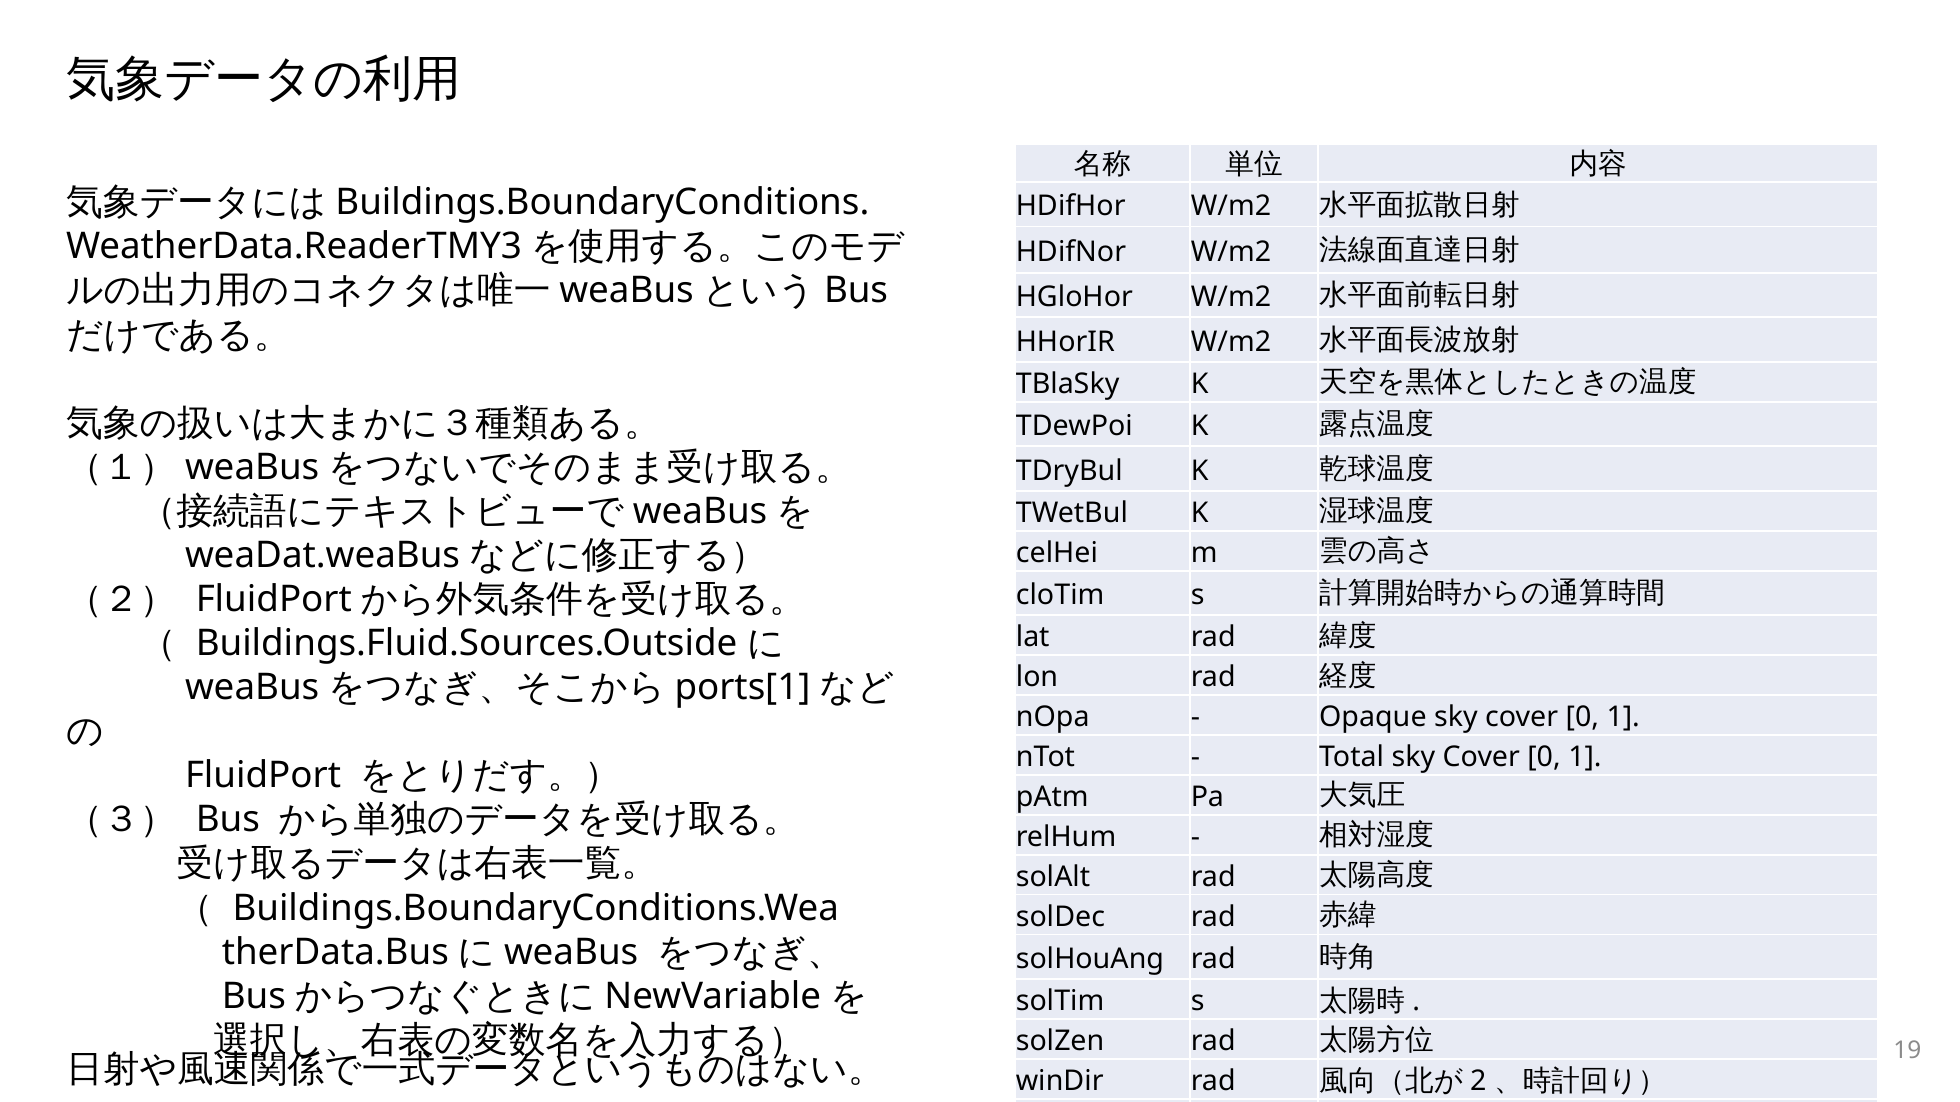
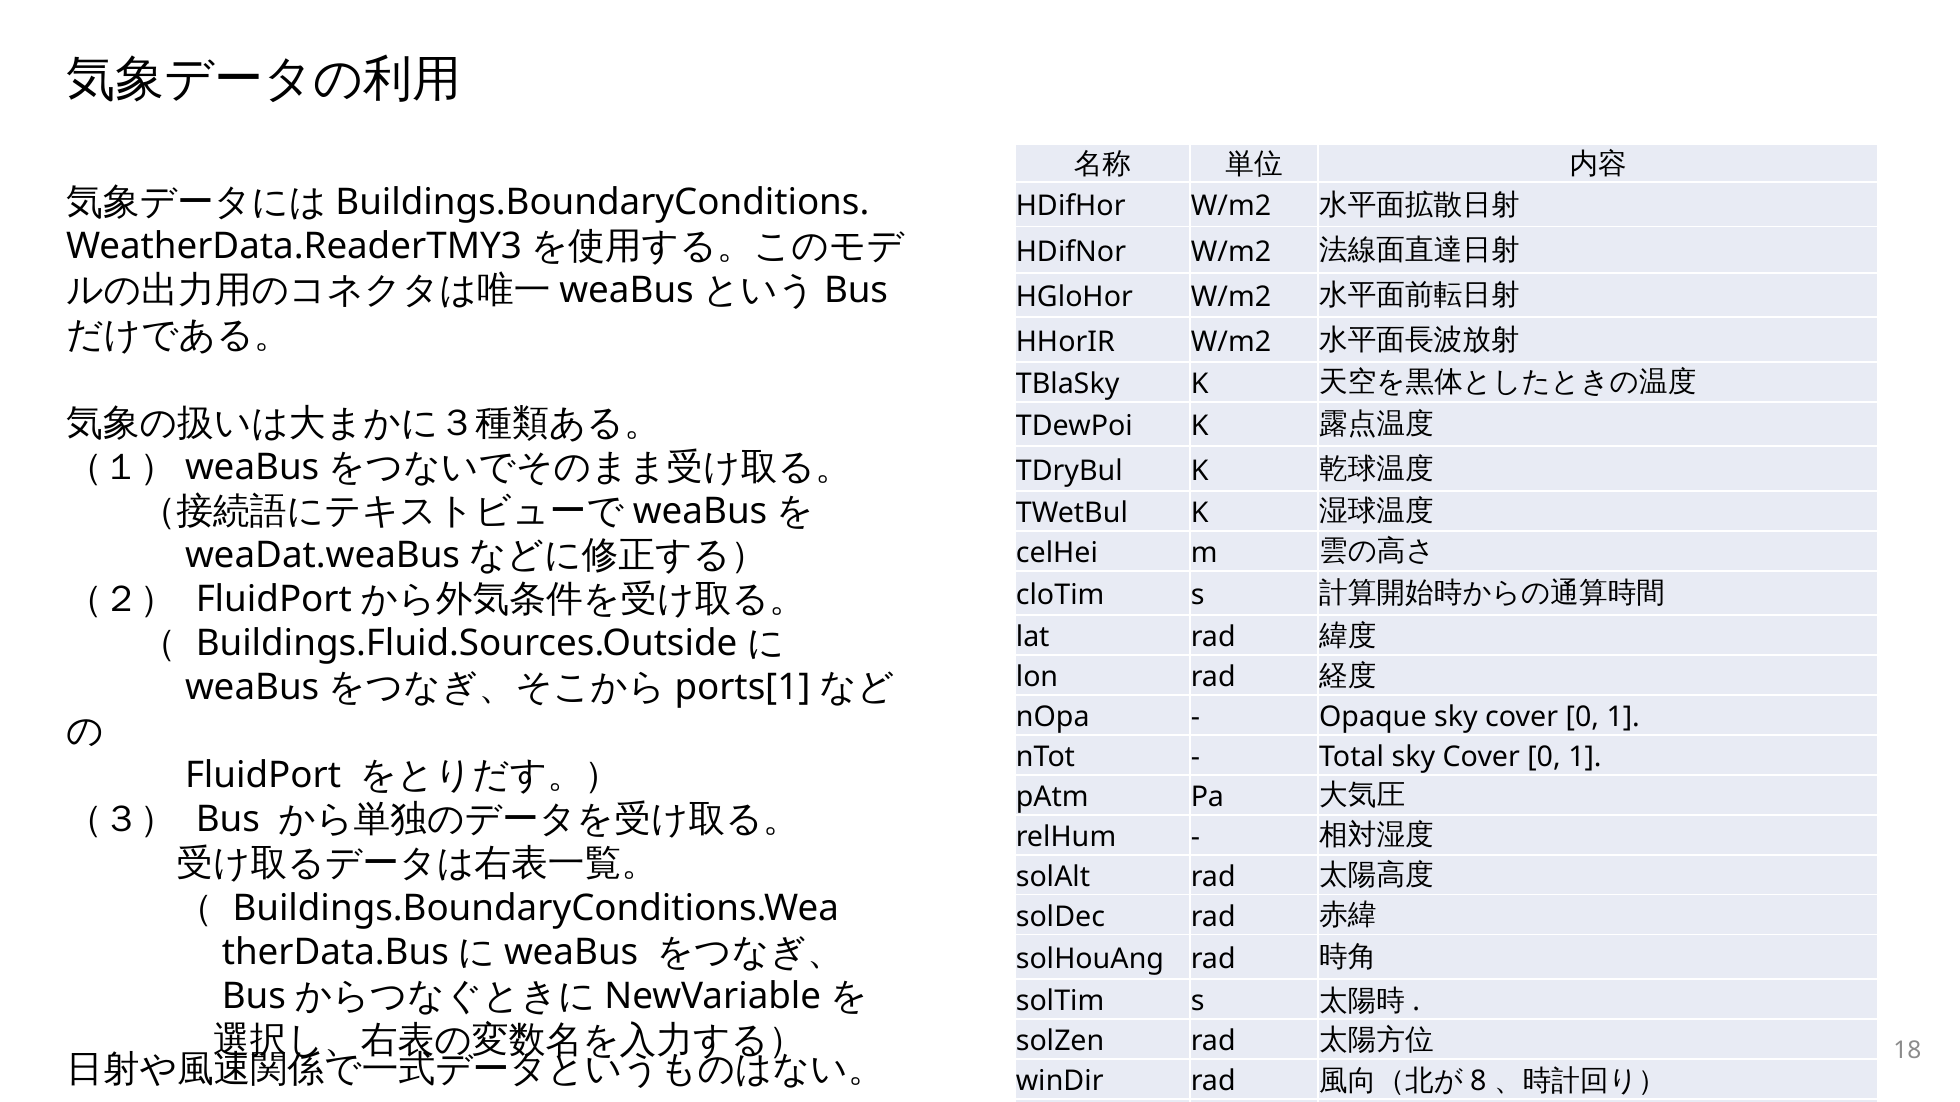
19: 19 -> 18 (1907, 1051)
2: 2 -> 8 (1478, 1082)
